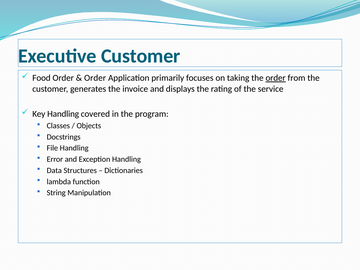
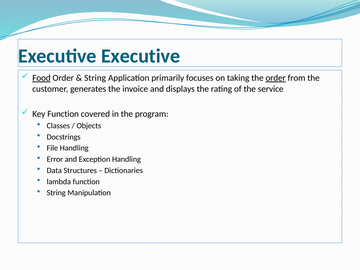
Executive Customer: Customer -> Executive (141, 56)
Food underline: none -> present (41, 78)
Order: Order -> String (95, 78)
Key Handling: Handling -> Function (63, 114)
